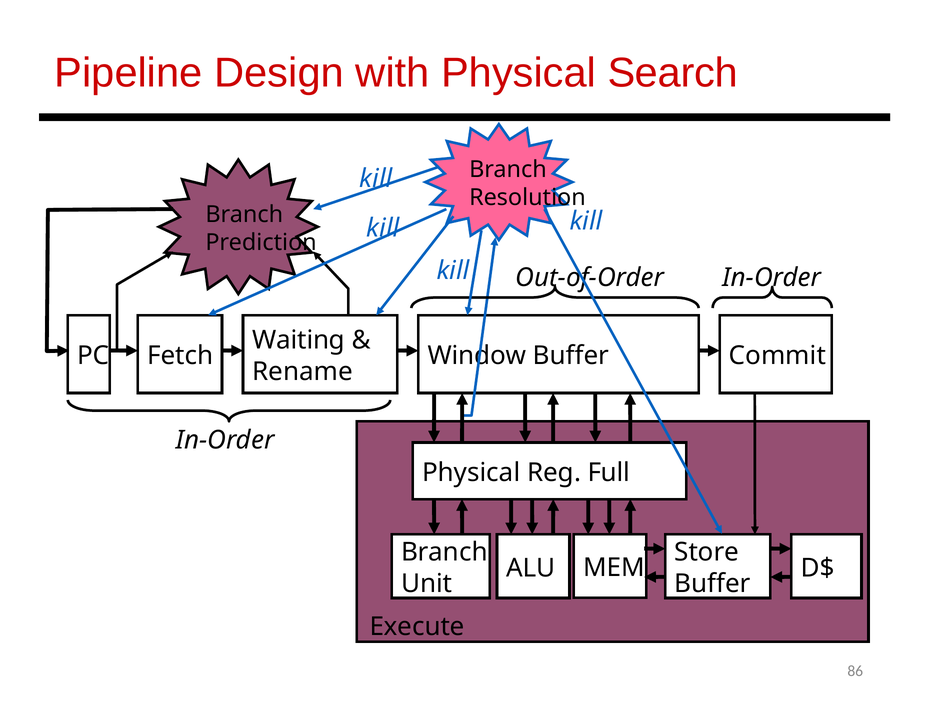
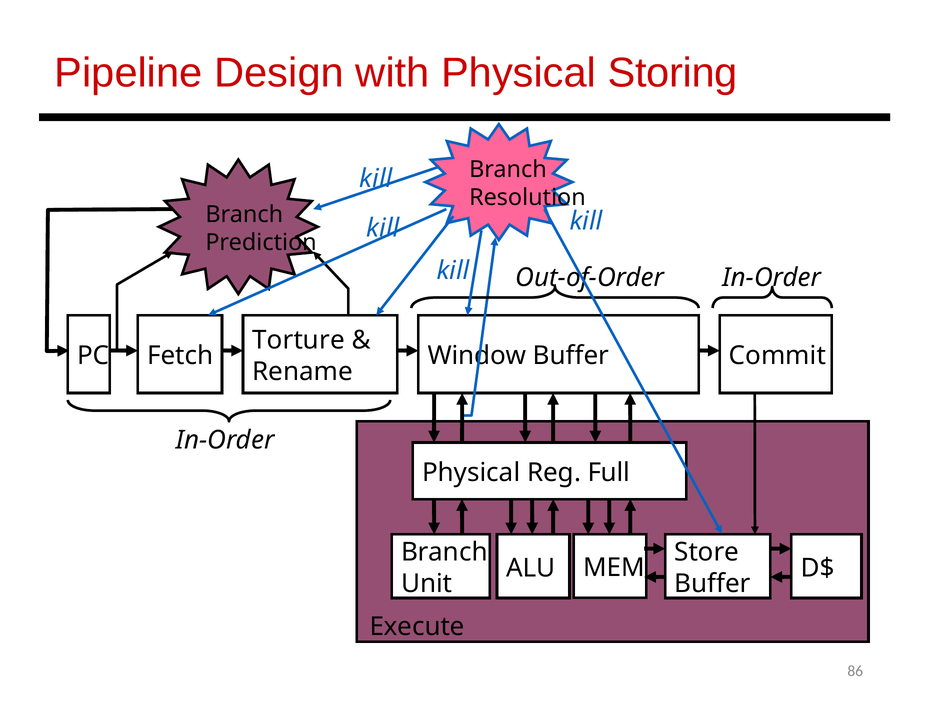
Search: Search -> Storing (673, 73)
Waiting: Waiting -> Torture (298, 340)
